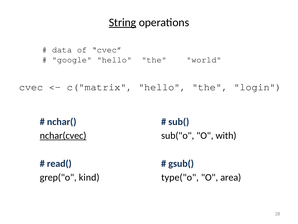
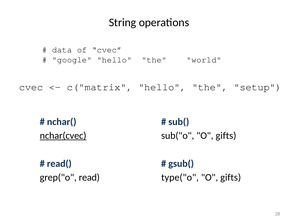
String underline: present -> none (123, 22)
login: login -> setup (258, 87)
sub("o O with: with -> gifts (226, 135)
kind: kind -> read (89, 177)
area: area -> gifts (231, 177)
